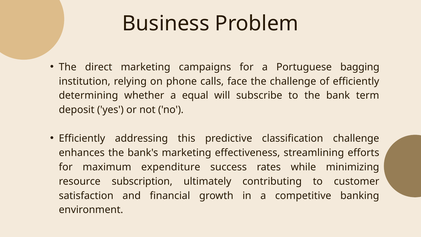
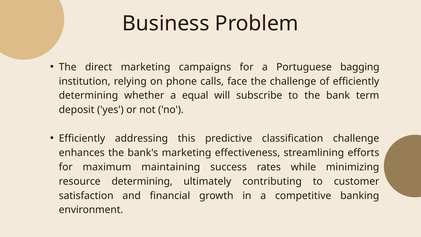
expenditure: expenditure -> maintaining (171, 167)
resource subscription: subscription -> determining (142, 181)
